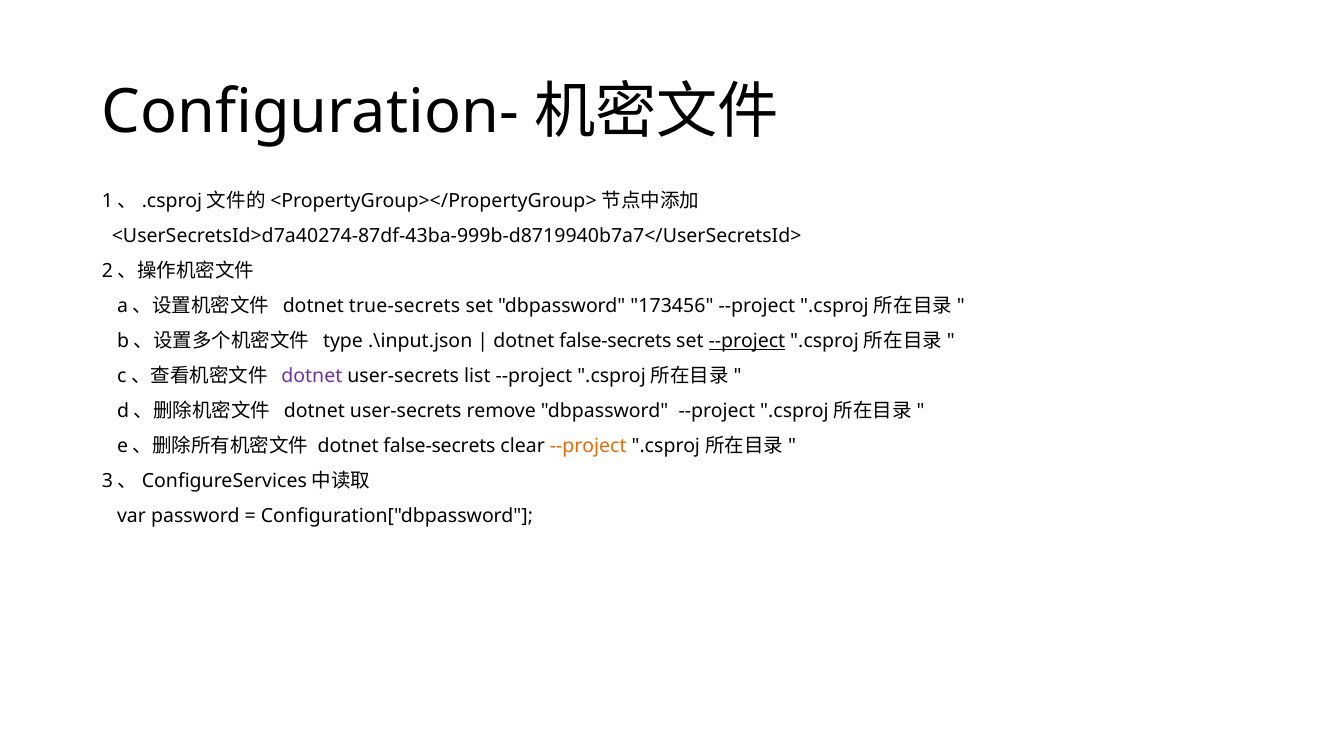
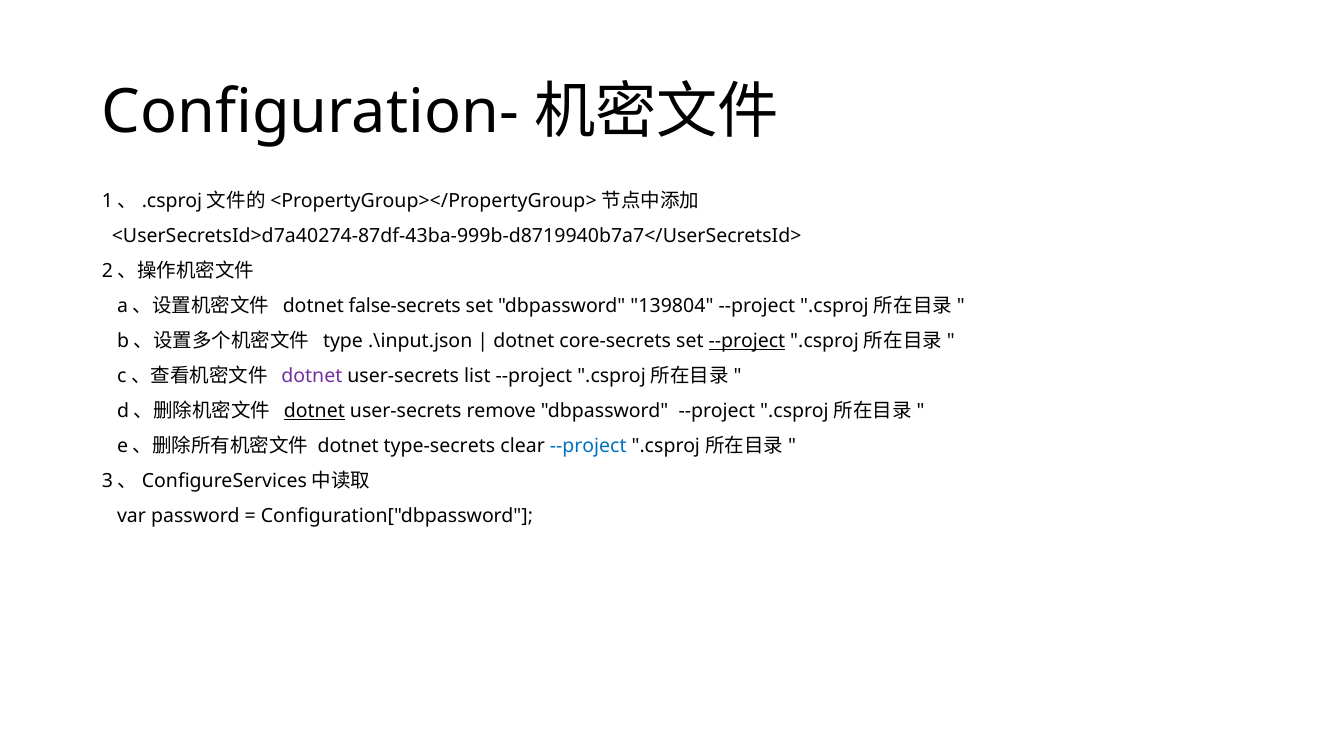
true-secrets: true-secrets -> false-secrets (405, 306)
173456: 173456 -> 139804 (672, 306)
false-secrets: false-secrets -> core-secrets (615, 341)
dotnet underline: none -> present (314, 411)
false-secrets: false-secrets -> type-secrets (439, 446)
--project colour: orange -> blue (588, 446)
